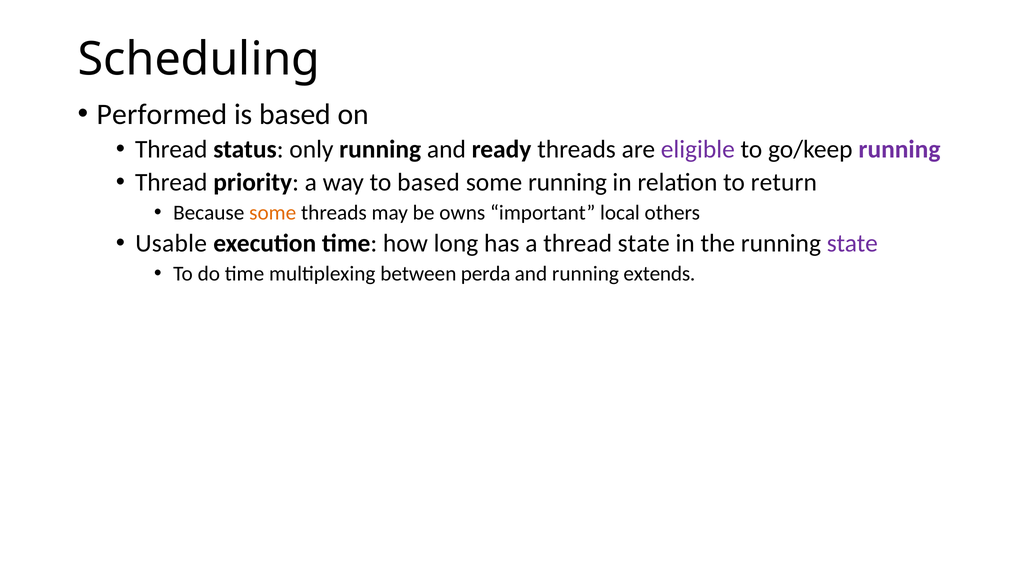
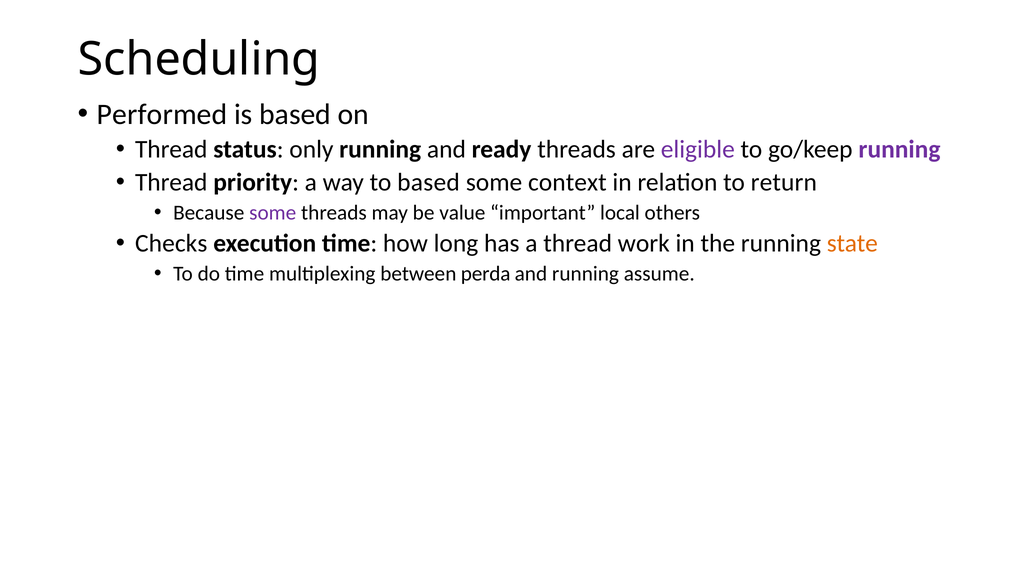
some running: running -> context (567, 182)
some colour: orange -> purple (273, 213)
owns: owns -> value (462, 213)
Usable: Usable -> Checks (171, 243)
thread state: state -> work (644, 243)
state colour: purple -> orange (852, 243)
extends: extends -> assume (659, 274)
